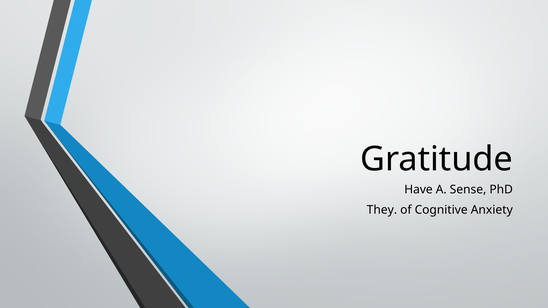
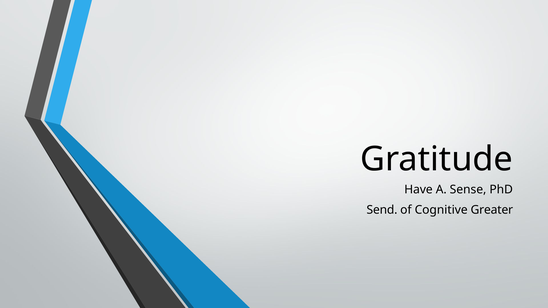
They: They -> Send (382, 210)
Anxiety: Anxiety -> Greater (492, 210)
